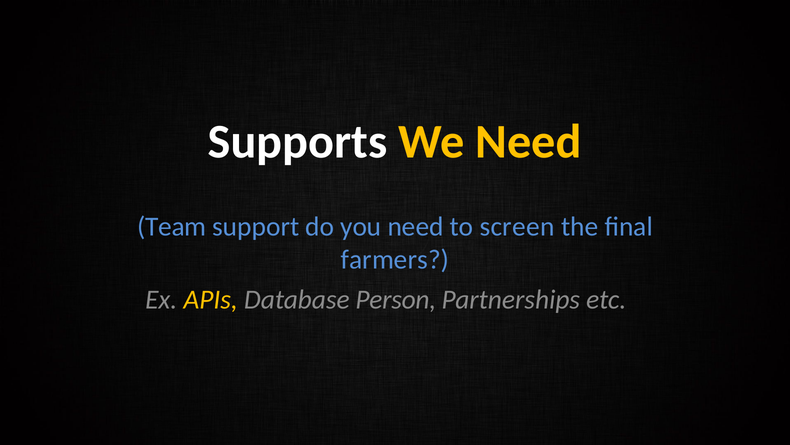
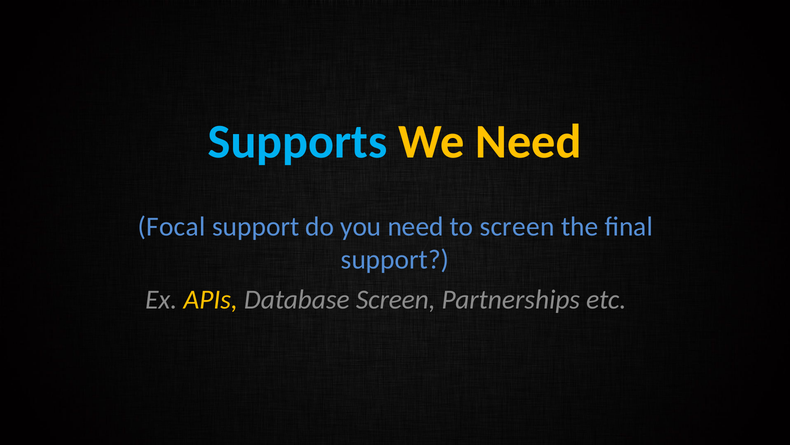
Supports colour: white -> light blue (297, 142)
Team: Team -> Focal (171, 227)
farmers: farmers -> support (395, 260)
Database Person: Person -> Screen (396, 299)
